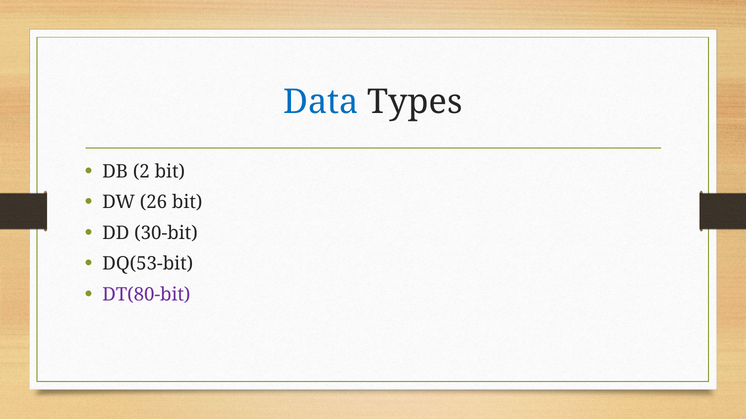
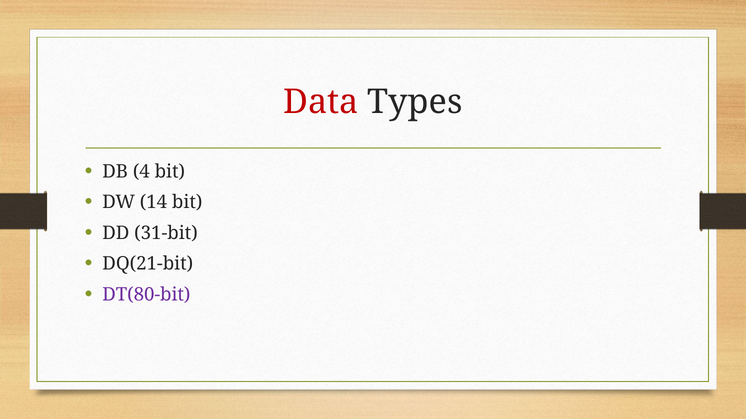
Data colour: blue -> red (321, 102)
2: 2 -> 4 (141, 172)
26: 26 -> 14 (153, 203)
30-bit: 30-bit -> 31-bit (166, 233)
DQ(53-bit: DQ(53-bit -> DQ(21-bit (148, 264)
